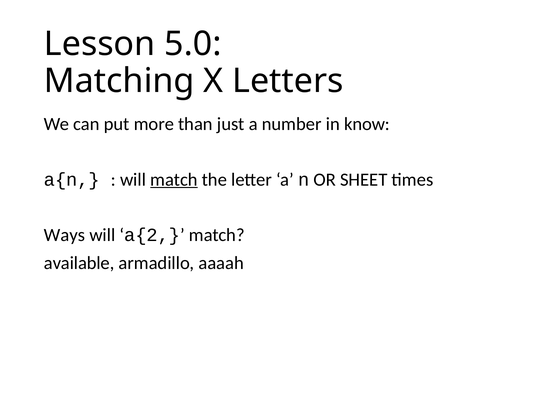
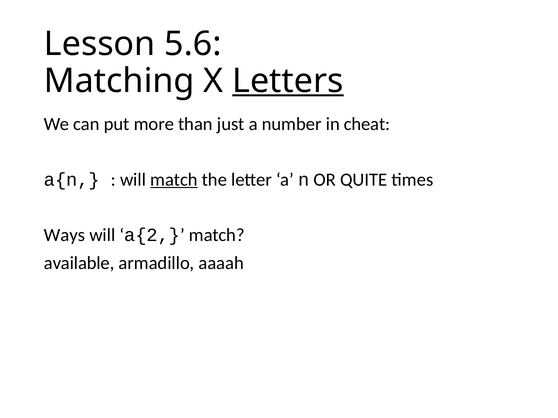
5.0: 5.0 -> 5.6 (193, 44)
Letters underline: none -> present (288, 81)
know: know -> cheat (367, 124)
SHEET: SHEET -> QUITE (364, 180)
